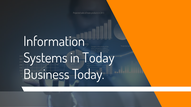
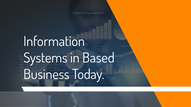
in Today: Today -> Based (98, 58)
